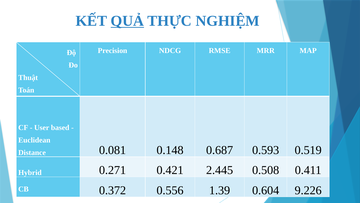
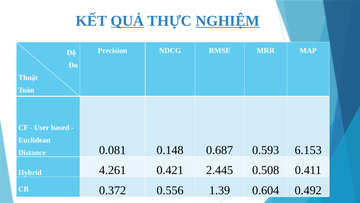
NGHIỆM underline: none -> present (228, 21)
0.519: 0.519 -> 6.153 (308, 150)
0.271: 0.271 -> 4.261 (113, 170)
9.226: 9.226 -> 0.492 (308, 190)
